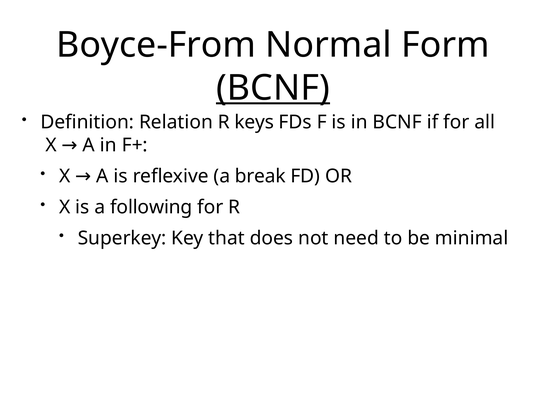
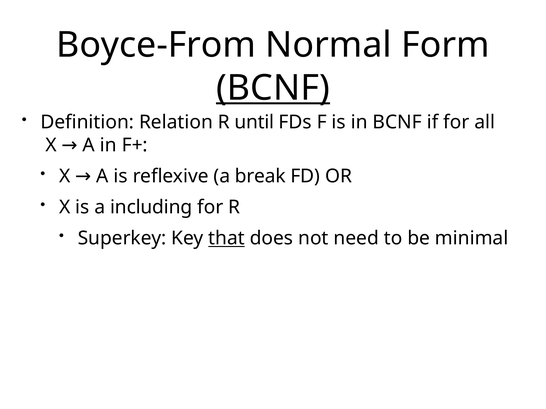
keys: keys -> until (254, 122)
following: following -> including (151, 208)
that underline: none -> present (227, 239)
